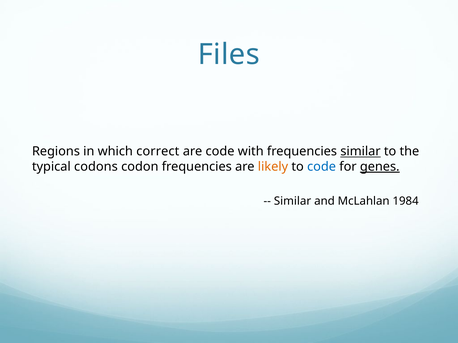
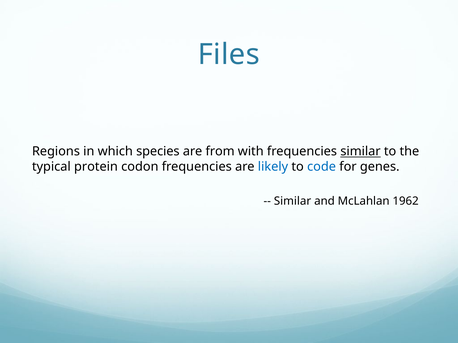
correct: correct -> species (158, 152)
are code: code -> from (220, 152)
codons: codons -> protein (96, 167)
likely colour: orange -> blue (273, 167)
genes underline: present -> none (380, 167)
1984: 1984 -> 1962 (406, 201)
